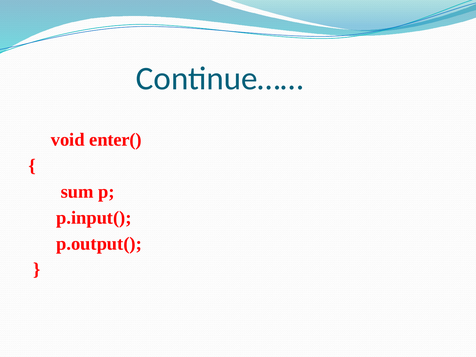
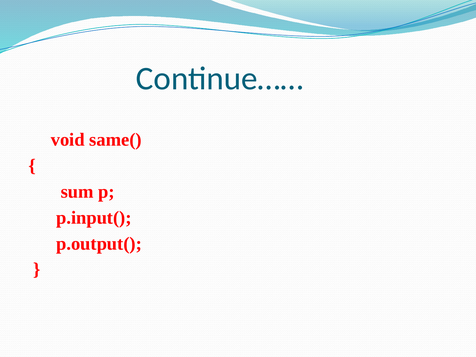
enter(: enter( -> same( (115, 140)
